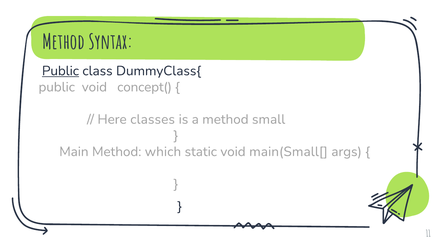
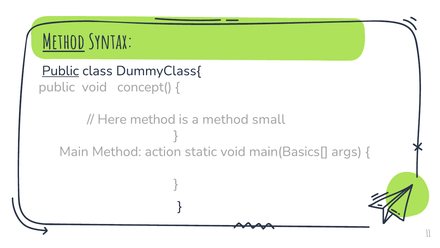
Method underline: none -> present (64, 42)
Here classes: classes -> method (153, 119)
which: which -> action (163, 151)
main(Small[: main(Small[ -> main(Basics[ (289, 151)
